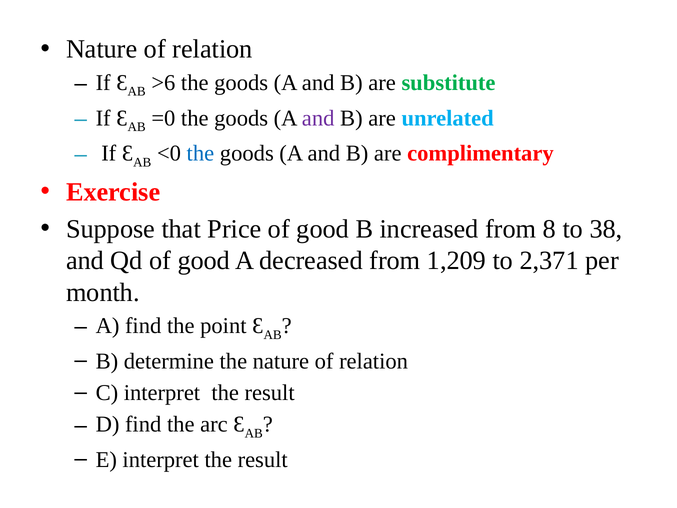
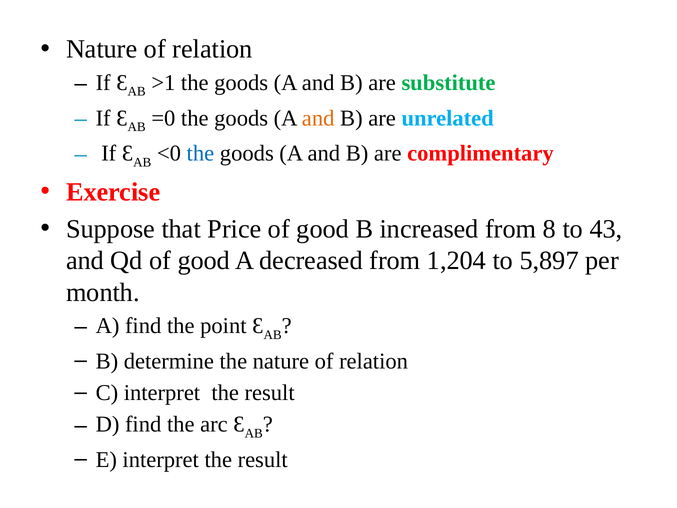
>6: >6 -> >1 (163, 83)
and colour: purple -> orange (318, 118)
38: 38 -> 43 (606, 229)
1,209: 1,209 -> 1,204 (457, 261)
2,371: 2,371 -> 5,897 (549, 261)
